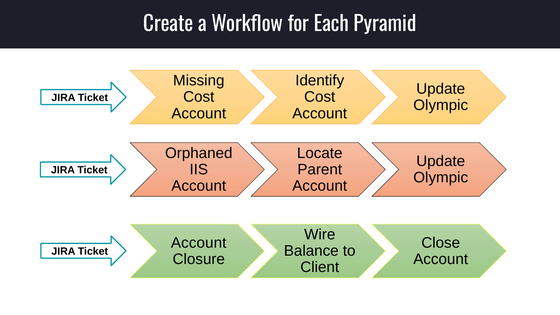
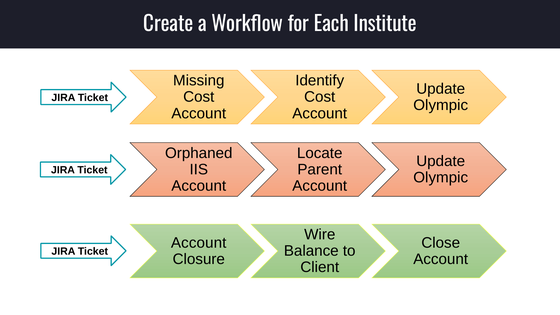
Pyramid: Pyramid -> Institute (385, 24)
